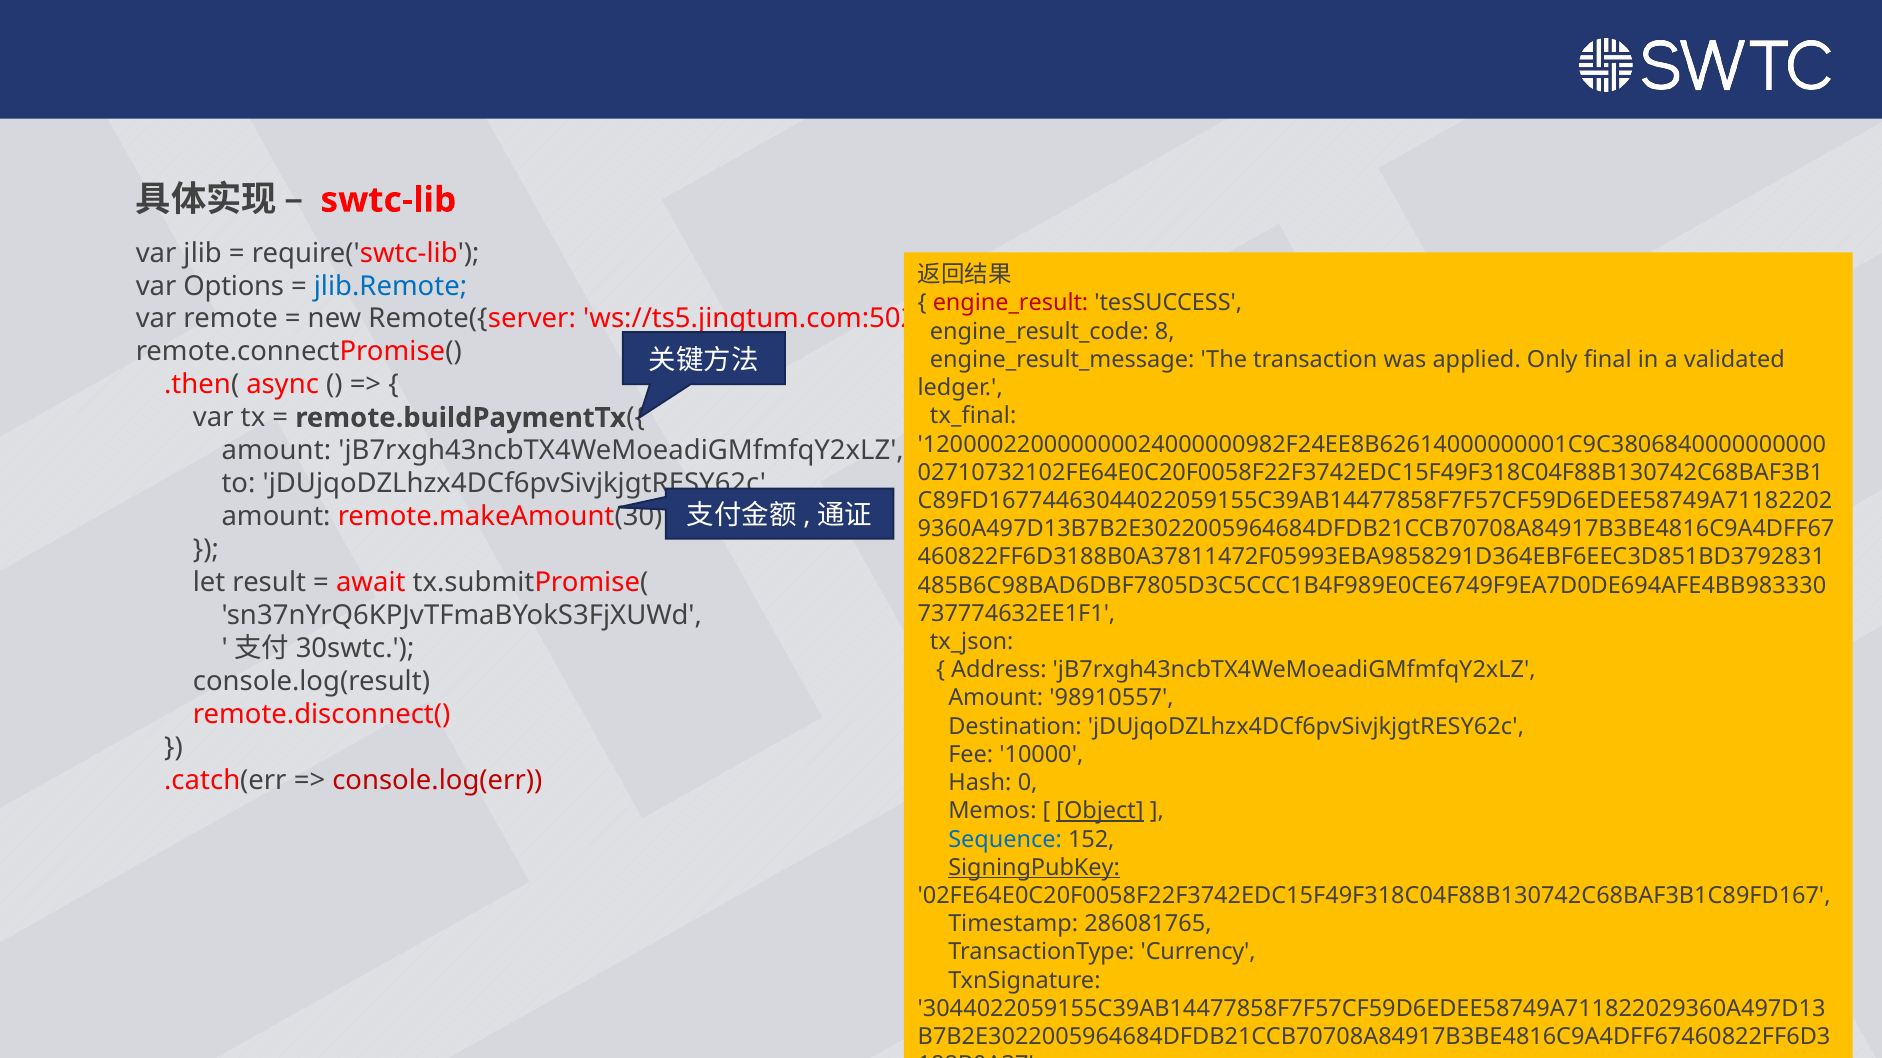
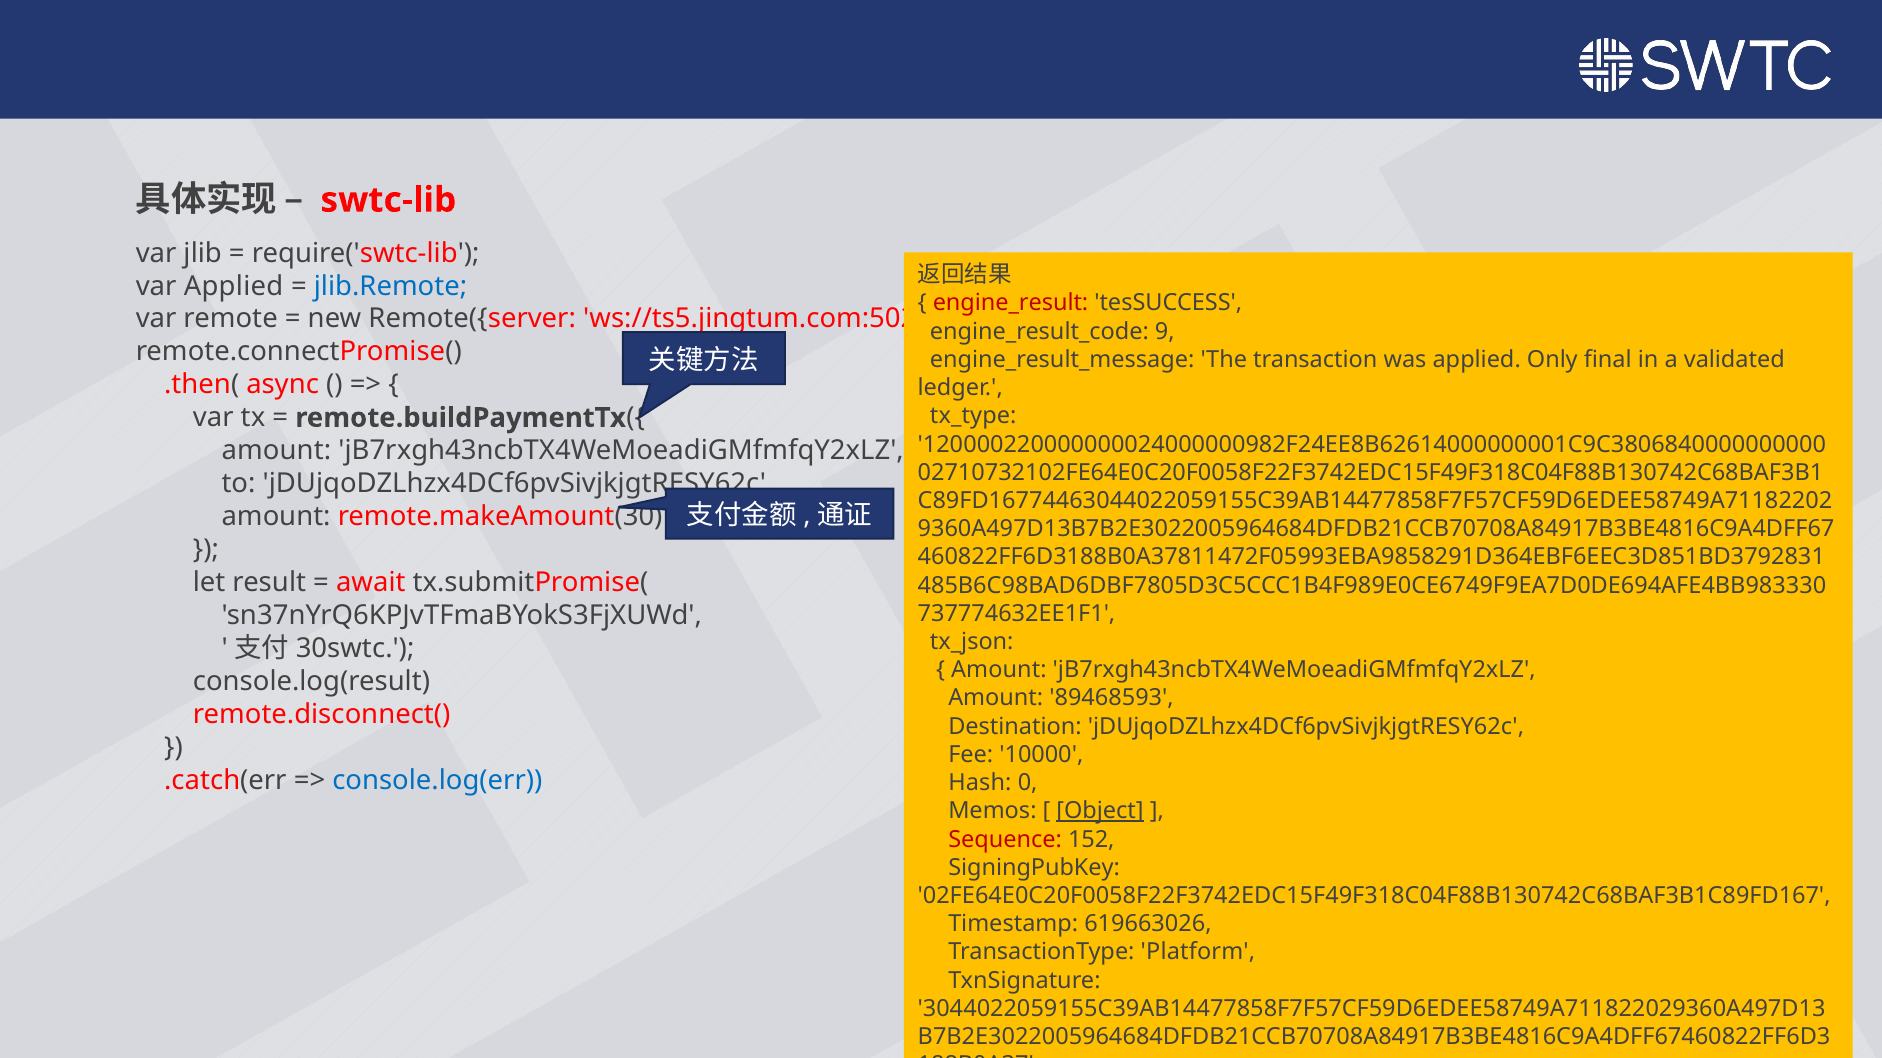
var Options: Options -> Applied (234, 286)
8: 8 -> 9 (1165, 332)
tx_final: tx_final -> tx_type (973, 416)
Address: Address -> Amount (999, 670)
98910557: 98910557 -> 89468593 (1112, 699)
console.log(err colour: red -> blue (437, 780)
Sequence colour: blue -> red (1005, 840)
SigningPubKey underline: present -> none (1034, 868)
286081765: 286081765 -> 619663026 (1148, 924)
Currency: Currency -> Platform (1198, 953)
